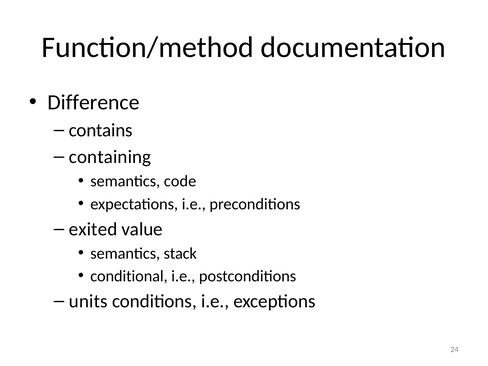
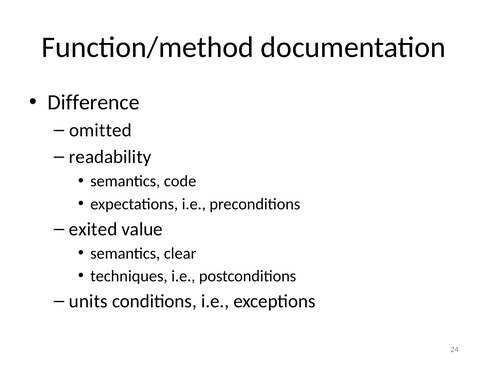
contains: contains -> omitted (100, 130)
containing: containing -> readability (110, 157)
stack: stack -> clear (180, 253)
conditional: conditional -> techniques (129, 276)
